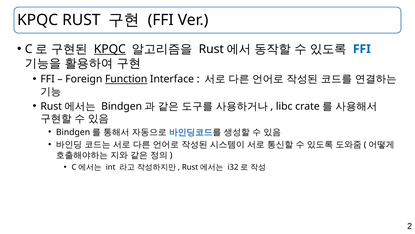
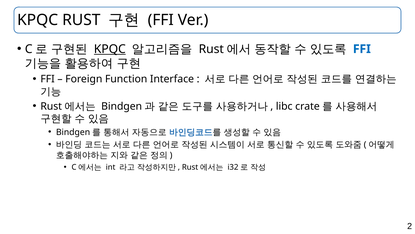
Function underline: present -> none (126, 79)
